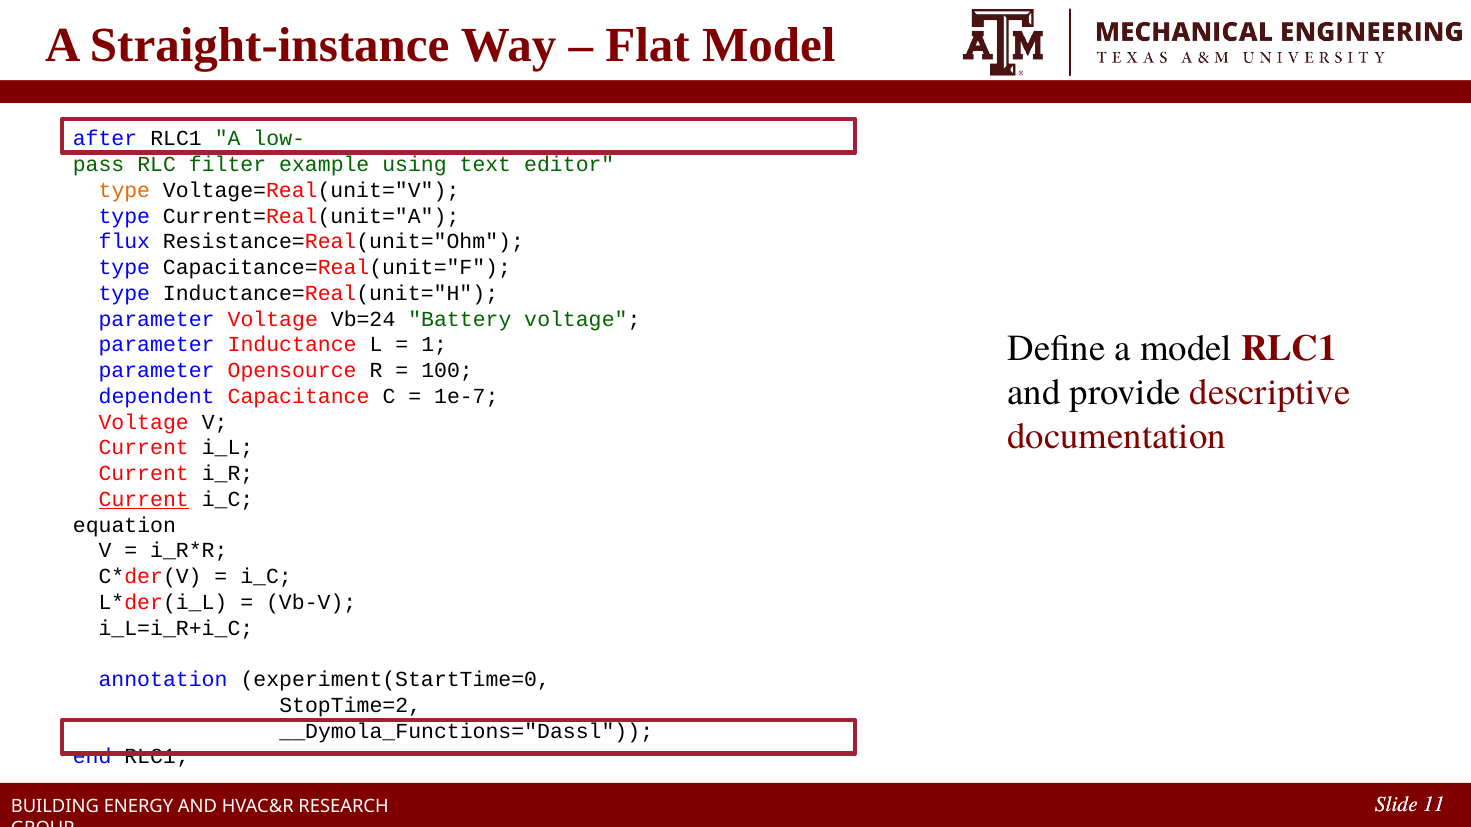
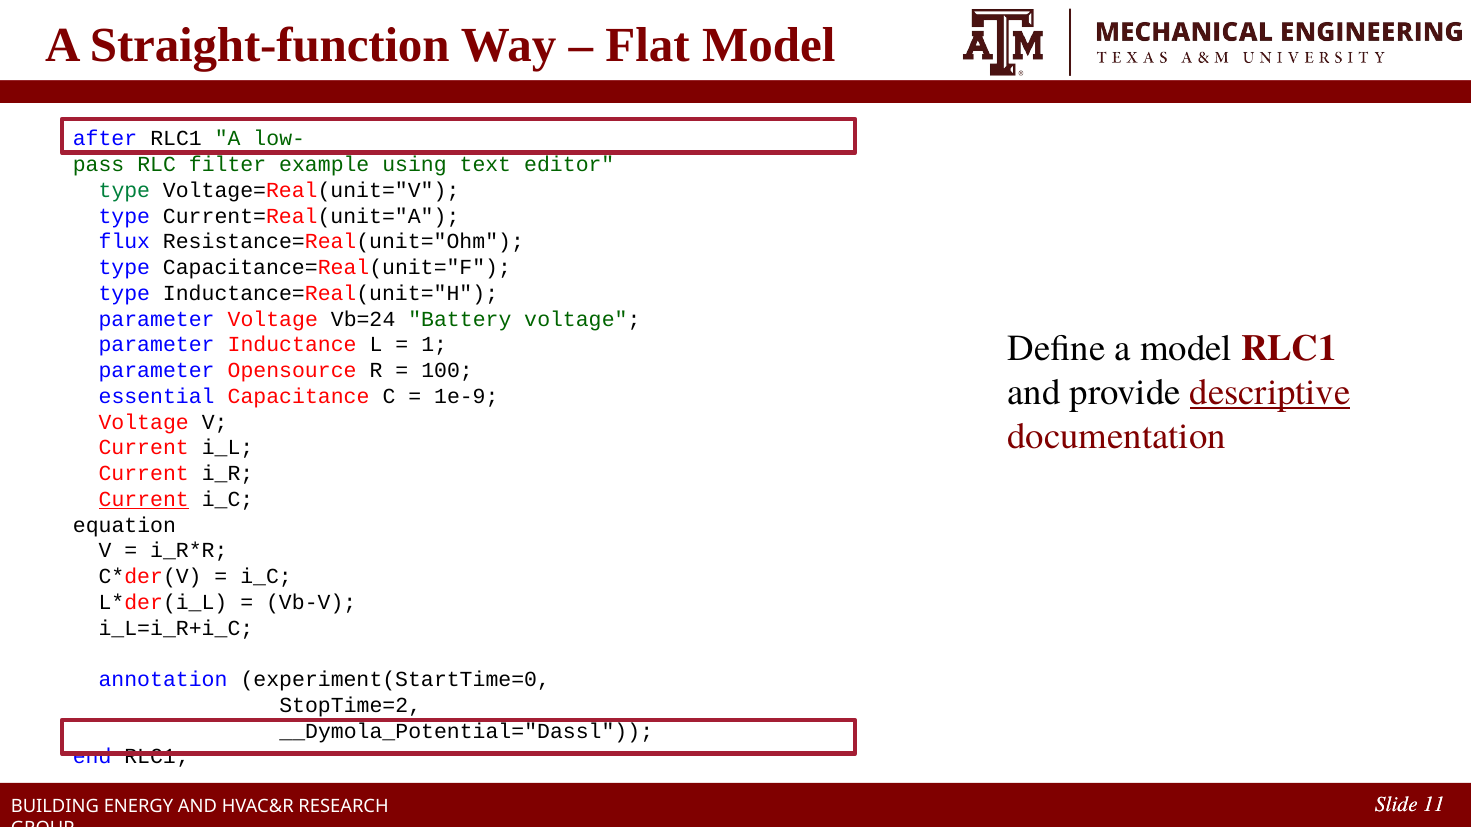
Straight-instance: Straight-instance -> Straight-function (270, 45)
type colour: orange -> green (124, 191)
descriptive underline: none -> present (1270, 392)
dependent: dependent -> essential (157, 397)
1e-7: 1e-7 -> 1e-9 (466, 397)
__Dymola_Functions="Dassl: __Dymola_Functions="Dassl -> __Dymola_Potential="Dassl (466, 731)
